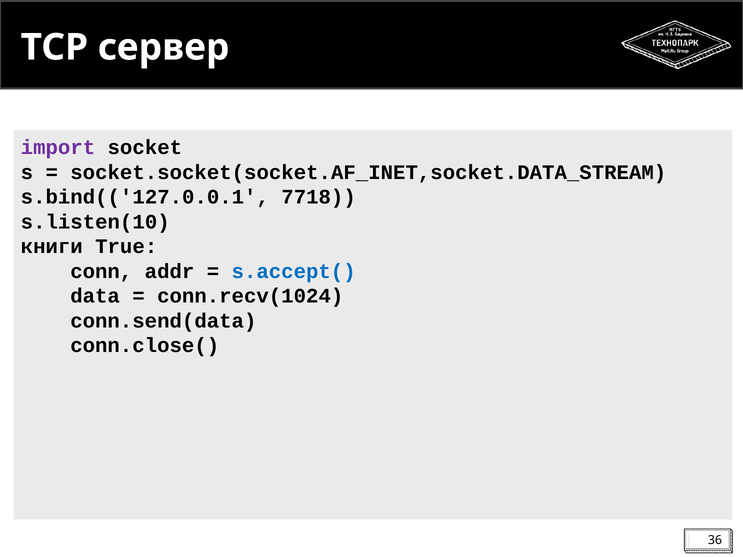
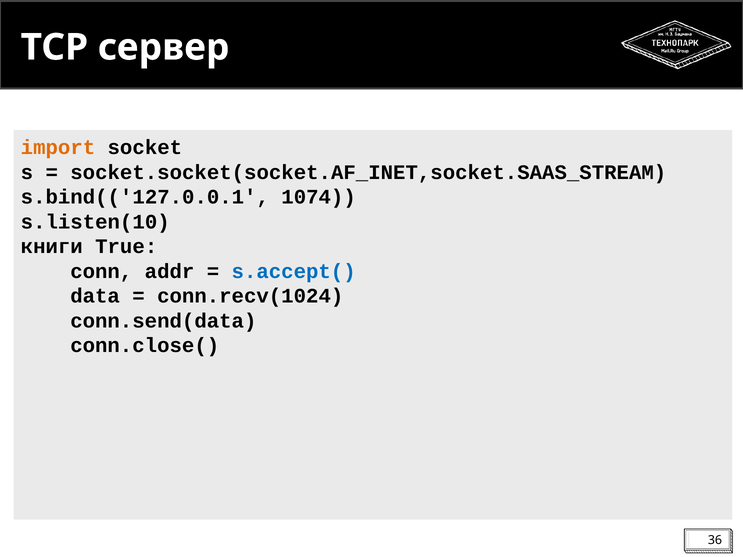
import colour: purple -> orange (58, 147)
socket.socket(socket.AF_INET,socket.DATA_STREAM: socket.socket(socket.AF_INET,socket.DATA_STREAM -> socket.socket(socket.AF_INET,socket.SAAS_STREAM (368, 172)
7718: 7718 -> 1074 (319, 197)
